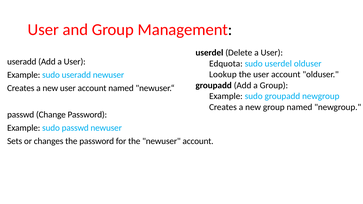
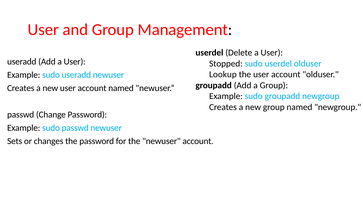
Edquota: Edquota -> Stopped (226, 64)
